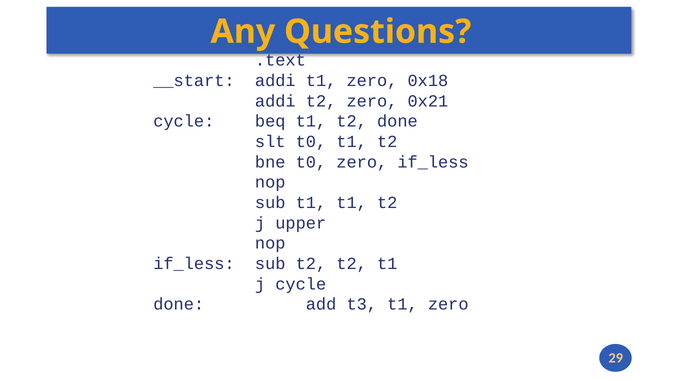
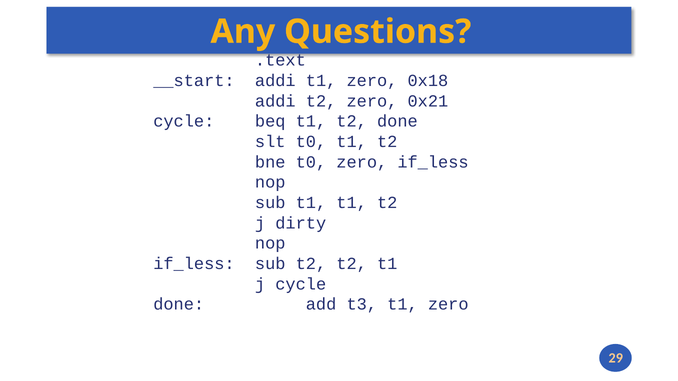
upper: upper -> dirty (301, 223)
